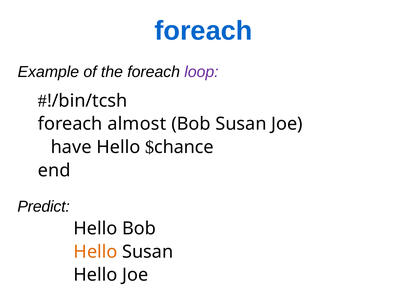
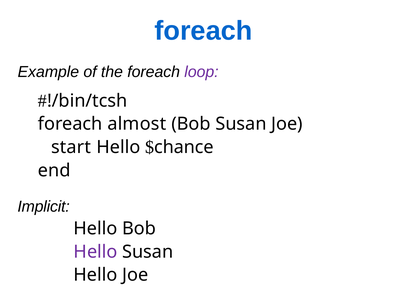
have: have -> start (71, 147)
Predict: Predict -> Implicit (44, 206)
Hello colour: orange -> purple (96, 251)
